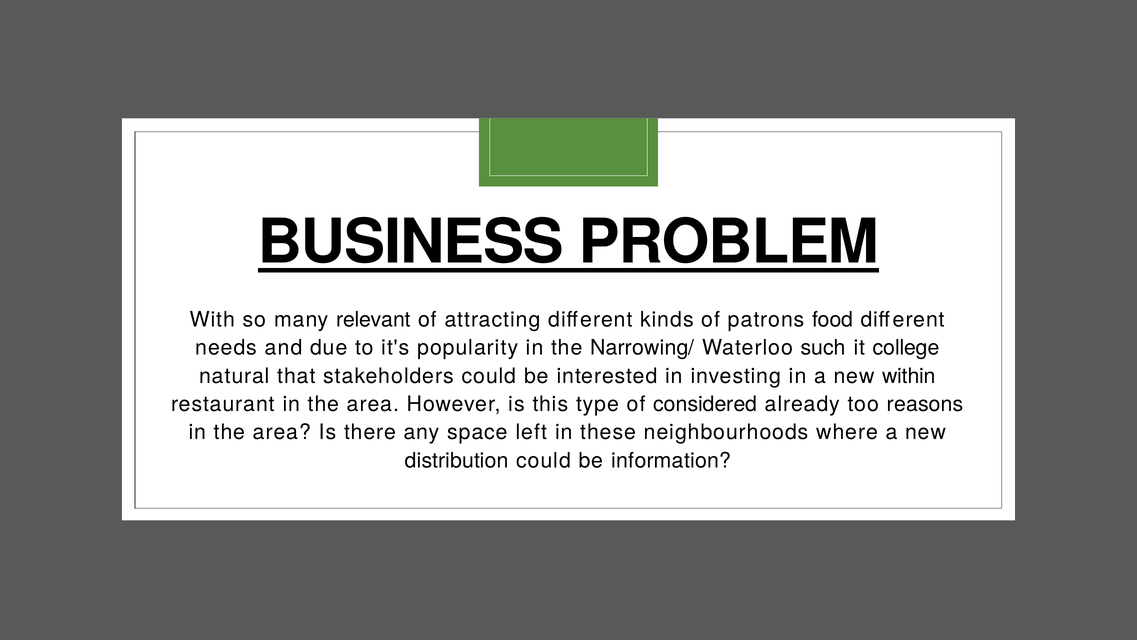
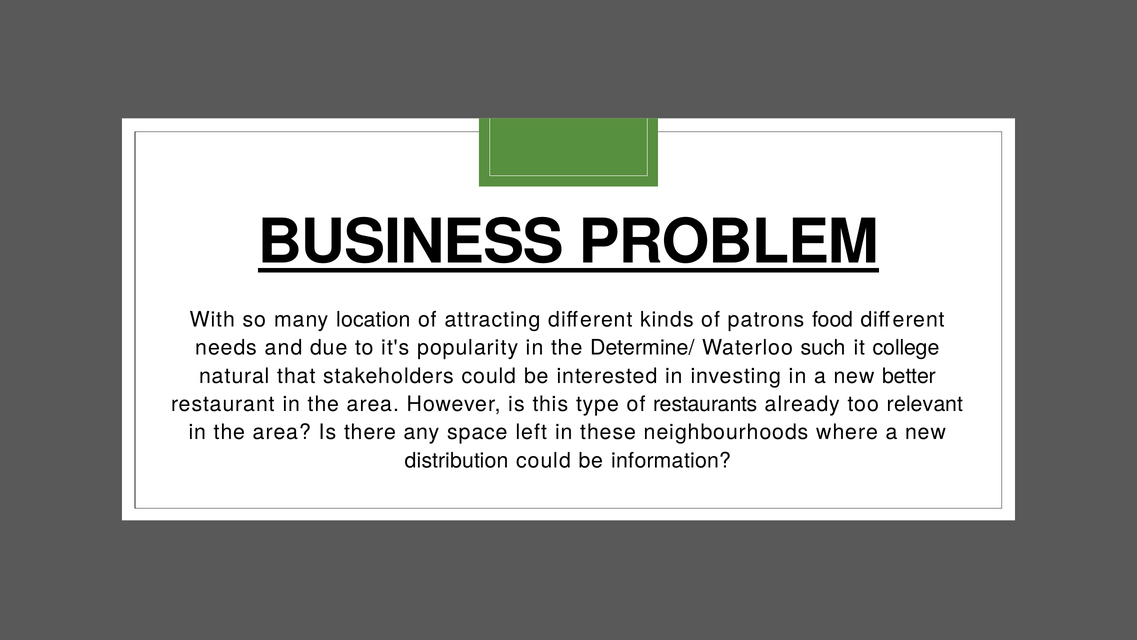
relevant: relevant -> location (373, 320)
Narrowing/: Narrowing/ -> Determine/ (642, 348)
within: within -> better (909, 376)
considered: considered -> restaurants (705, 404)
reasons: reasons -> relevant (925, 404)
